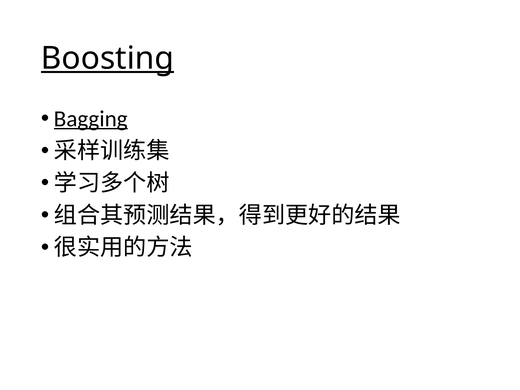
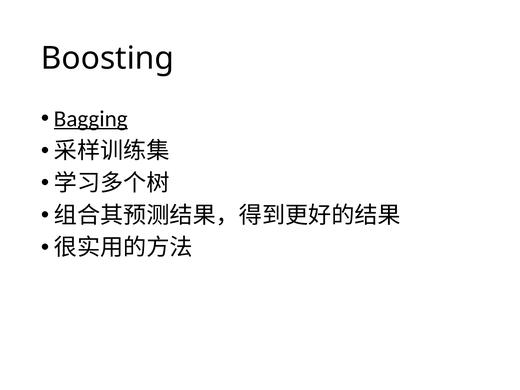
Boosting underline: present -> none (107, 58)
